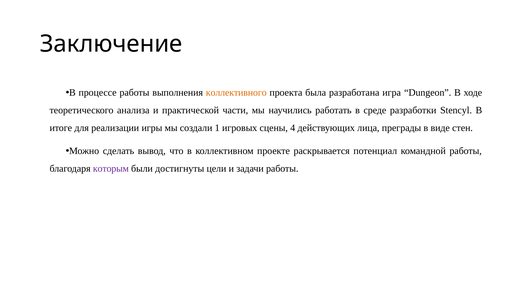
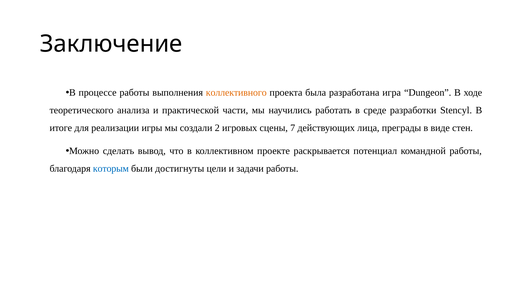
1: 1 -> 2 (217, 128)
4: 4 -> 7 (293, 128)
которым colour: purple -> blue (111, 168)
